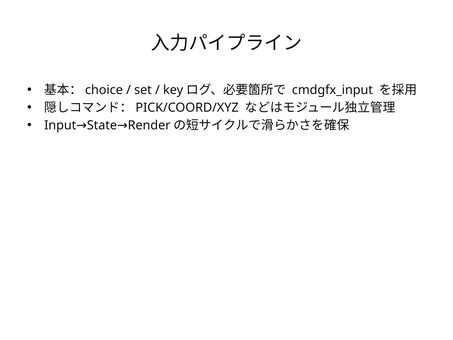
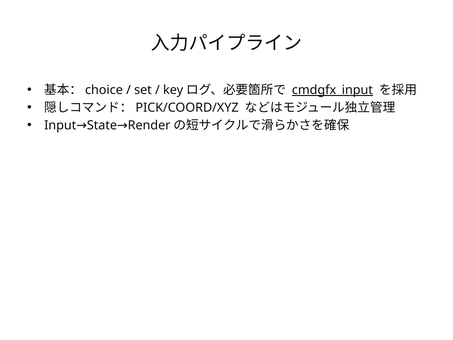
cmdgfx_input underline: none -> present (332, 90)
